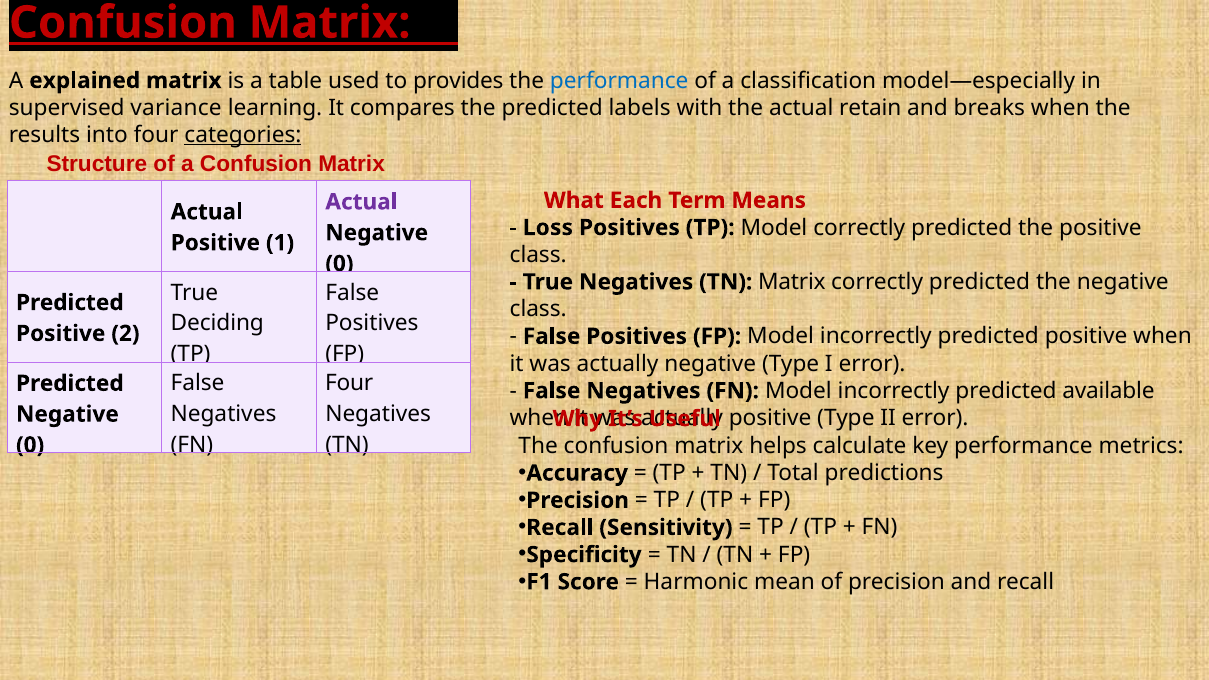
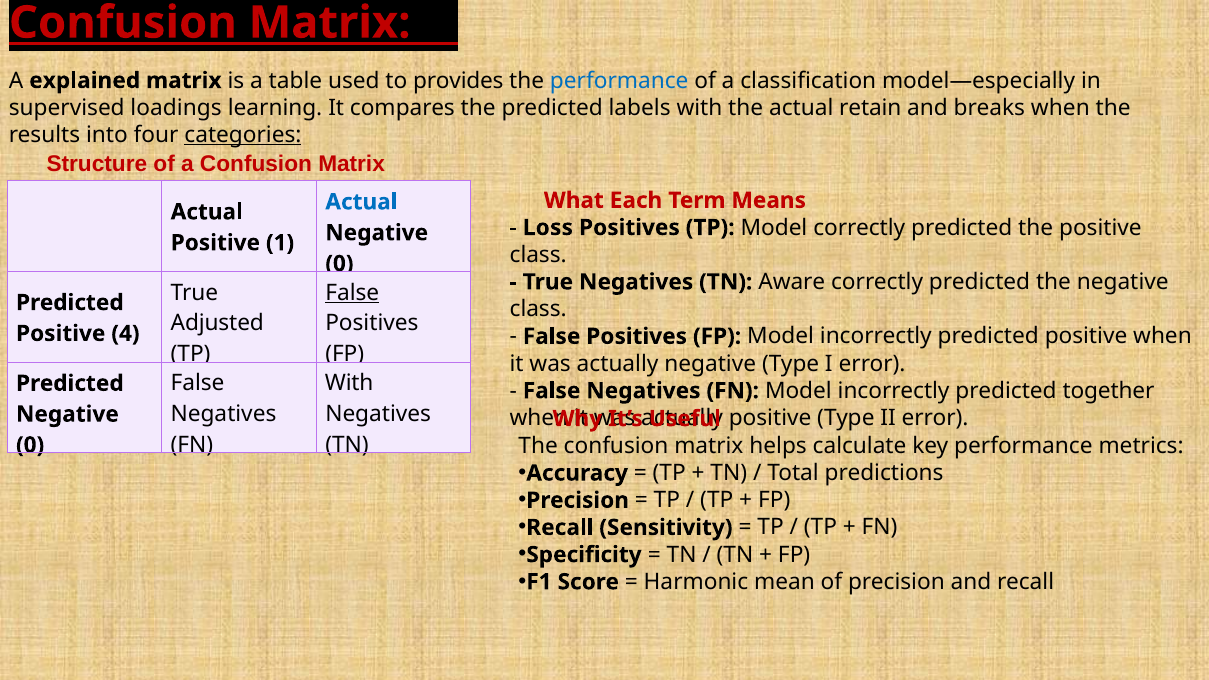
variance: variance -> loadings (176, 108)
Actual colour: purple -> blue (361, 202)
TN Matrix: Matrix -> Aware (792, 282)
False underline: none -> present (352, 293)
Deciding: Deciding -> Adjusted (217, 324)
2: 2 -> 4 (125, 334)
Four: Four -> With (349, 383)
available: available -> together (1108, 391)
